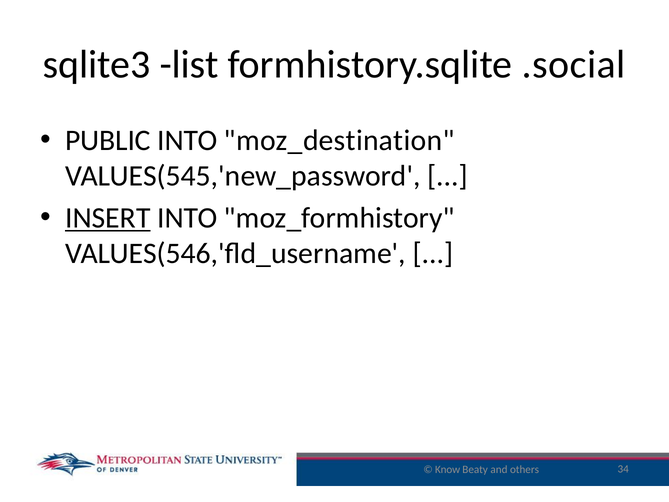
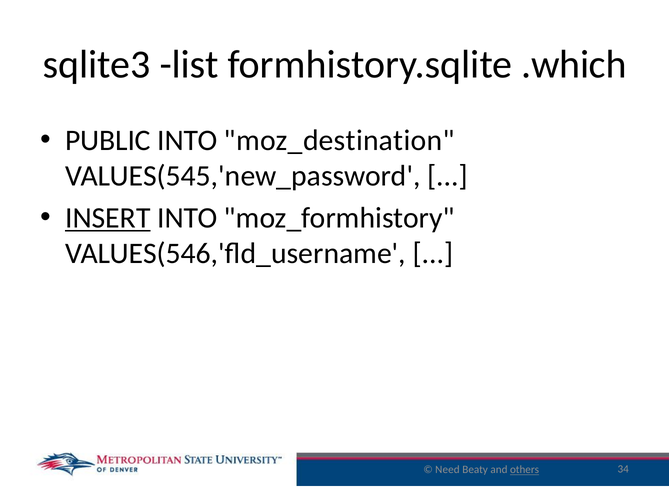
.social: .social -> .which (574, 65)
Know: Know -> Need (447, 470)
others underline: none -> present (525, 470)
